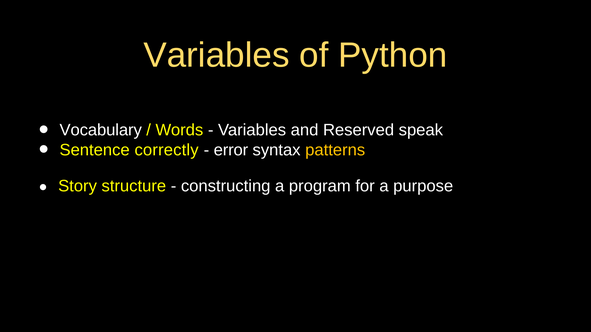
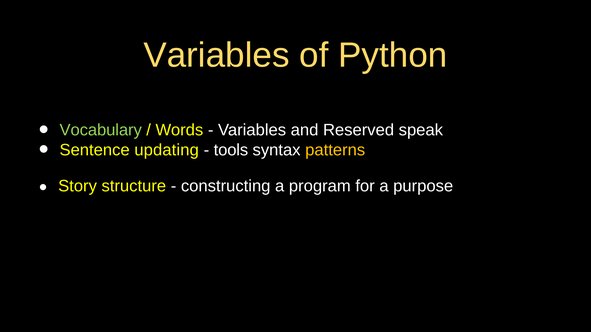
Vocabulary colour: white -> light green (101, 130)
correctly: correctly -> updating (167, 150)
error: error -> tools (231, 150)
